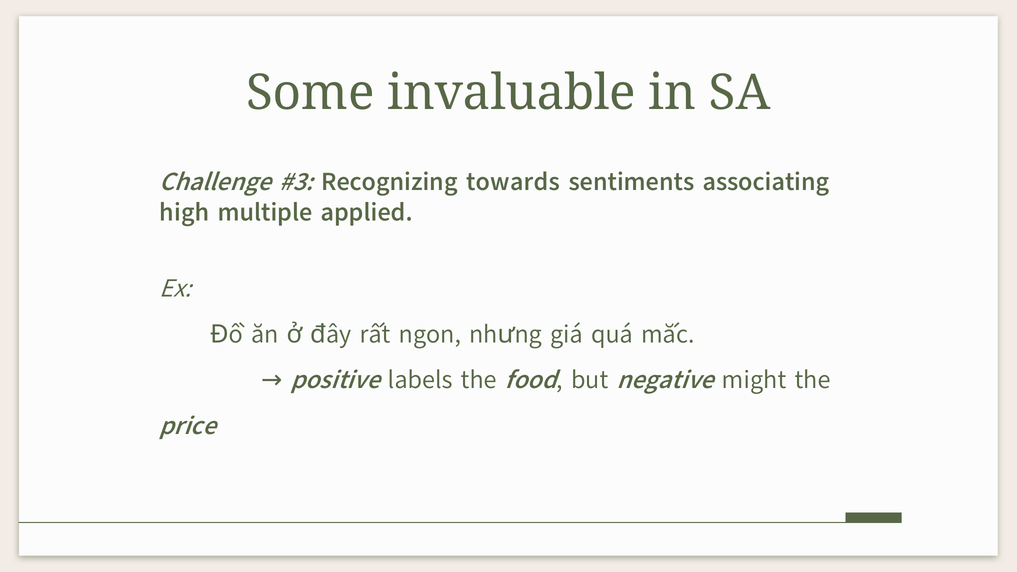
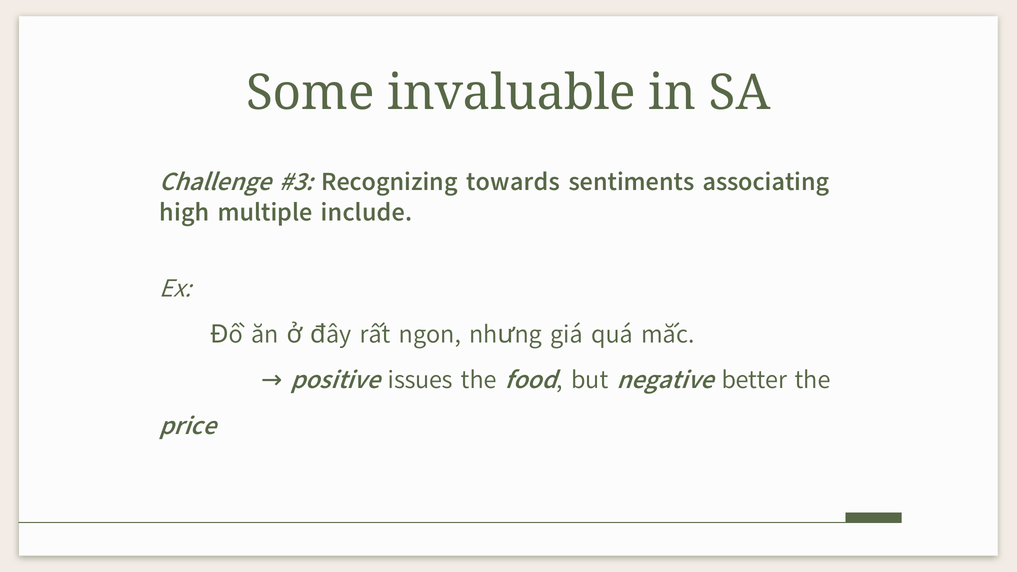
applied: applied -> include (367, 212)
labels: labels -> issues (420, 380)
might: might -> better (754, 380)
